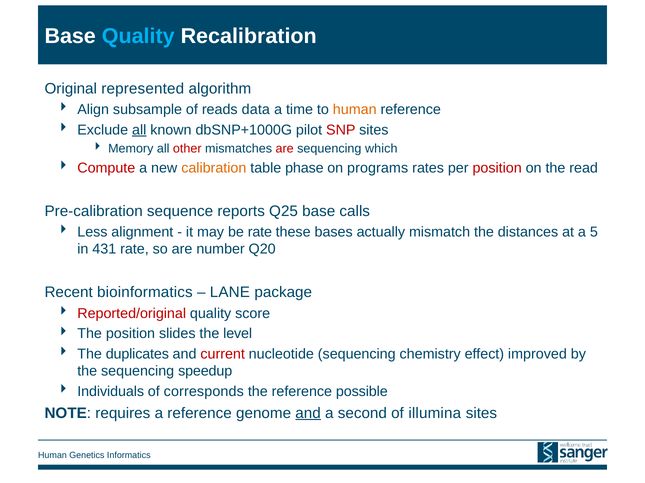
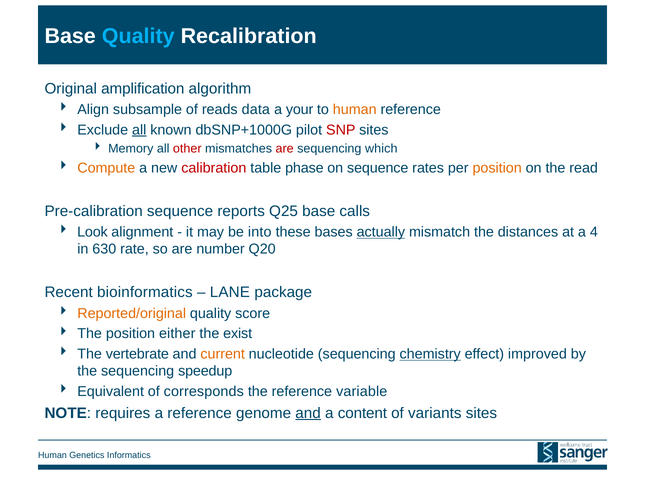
represented: represented -> amplification (143, 89)
time: time -> your (300, 110)
Compute colour: red -> orange (106, 168)
calibration colour: orange -> red (214, 168)
on programs: programs -> sequence (378, 168)
position colour: red -> orange (497, 168)
Less: Less -> Look (92, 232)
be rate: rate -> into (260, 232)
actually underline: none -> present (381, 232)
5: 5 -> 4 (594, 232)
431: 431 -> 630 (104, 250)
Reported/original colour: red -> orange (132, 314)
slides: slides -> either (177, 334)
level: level -> exist (238, 334)
duplicates: duplicates -> vertebrate (137, 355)
current colour: red -> orange (223, 355)
chemistry underline: none -> present (430, 355)
Individuals: Individuals -> Equivalent (111, 392)
possible: possible -> variable (362, 392)
second: second -> content (362, 414)
illumina: illumina -> variants (435, 414)
